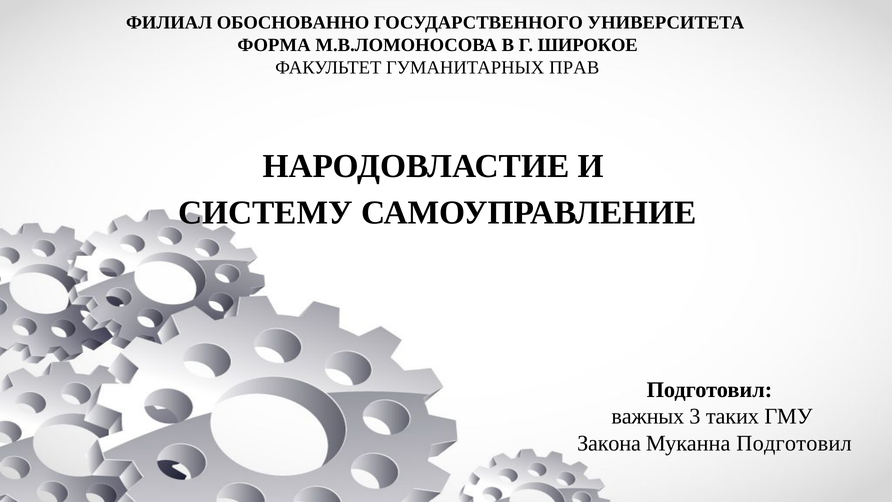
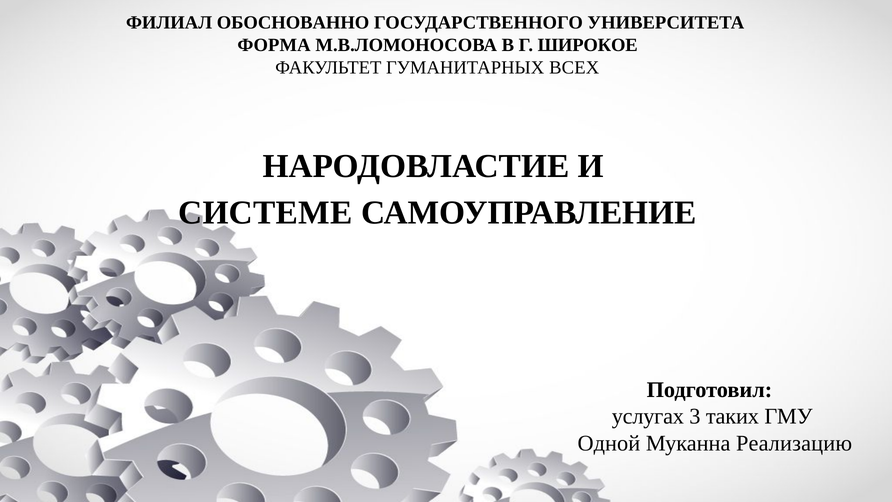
ПРАВ: ПРАВ -> ВСЕХ (574, 67)
СИСТЕМУ: СИСТЕМУ -> СИСТЕМЕ (265, 213)
важных: важных -> услугах (648, 416)
Закона: Закона -> Одной (609, 443)
Муканна Подготовил: Подготовил -> Реализацию (794, 443)
